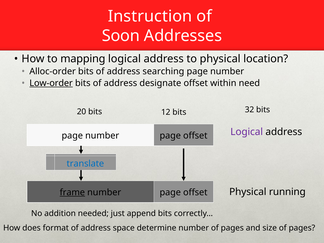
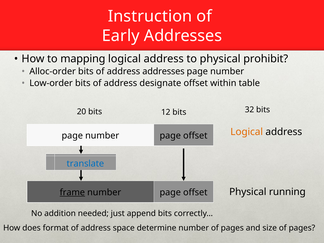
Soon: Soon -> Early (121, 36)
location: location -> prohibit (266, 59)
address searching: searching -> addresses (163, 71)
Low-order underline: present -> none (51, 83)
need: need -> table (249, 83)
Logical colour: purple -> orange (247, 132)
